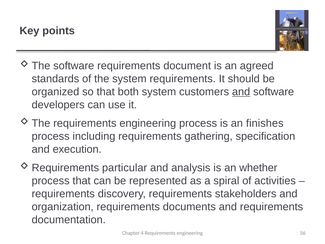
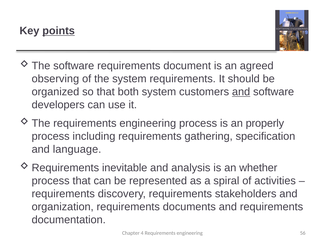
points underline: none -> present (59, 31)
standards: standards -> observing (55, 79)
finishes: finishes -> properly (265, 123)
execution: execution -> language (77, 149)
particular: particular -> inevitable (125, 168)
